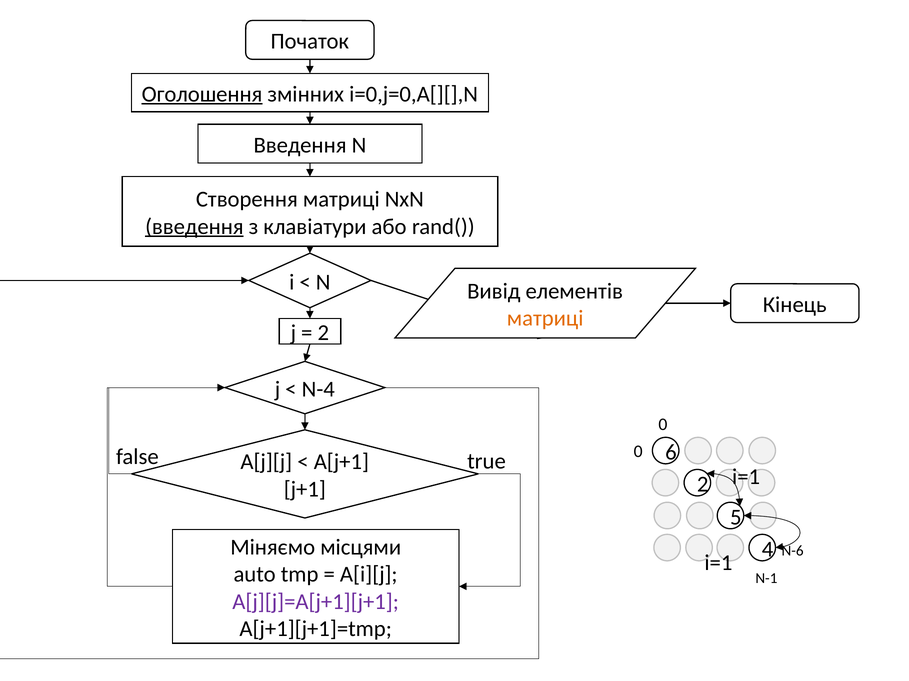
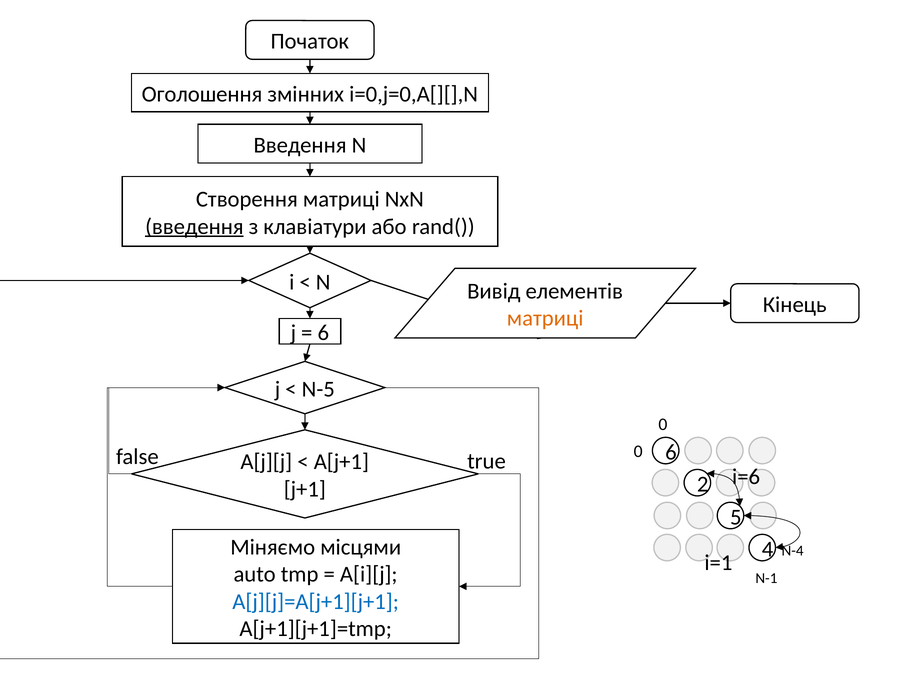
Оголошення underline: present -> none (202, 94)
2: 2 -> 6 (323, 333)
N-4: N-4 -> N-5 (318, 390)
i=1: i=1 -> i=6 (746, 477)
N-6: N-6 -> N-4 (793, 551)
A[j][j]=A[j+1][j+1 colour: purple -> blue (316, 602)
